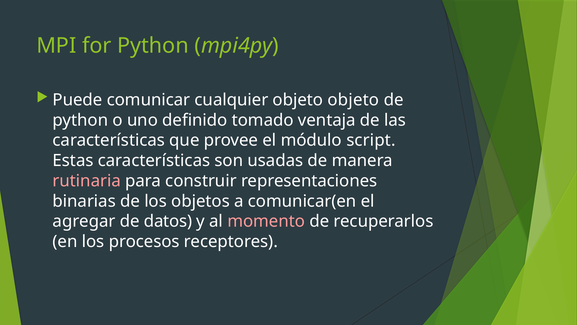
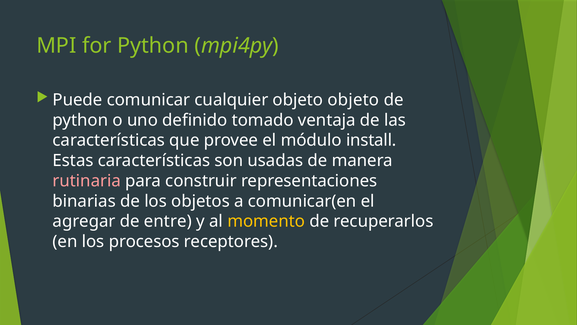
script: script -> install (371, 140)
datos: datos -> entre (168, 221)
momento colour: pink -> yellow (266, 221)
